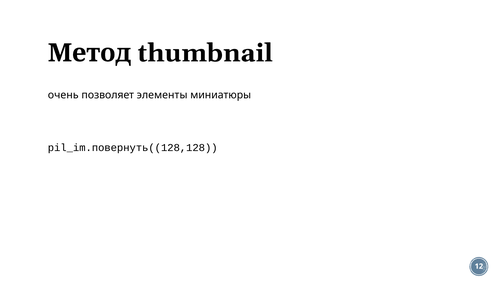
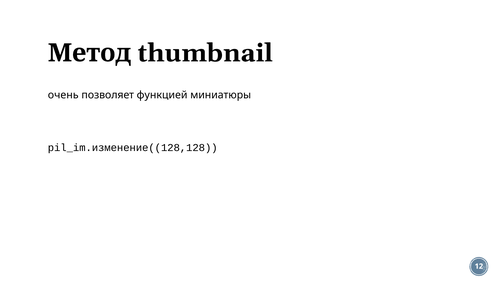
элементы: элементы -> функцией (162, 95)
pil_im.повернуть((128,128: pil_im.повернуть((128,128 -> pil_im.изменение((128,128 (133, 148)
